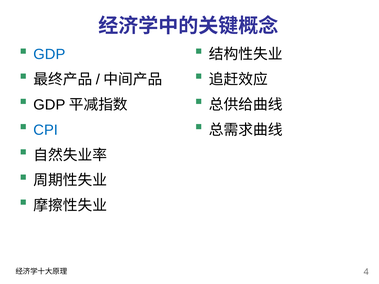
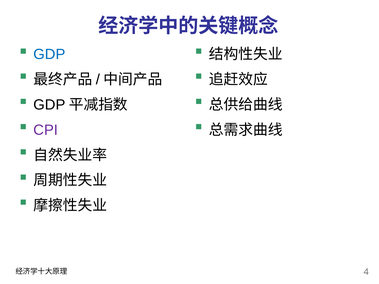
CPI colour: blue -> purple (46, 130)
